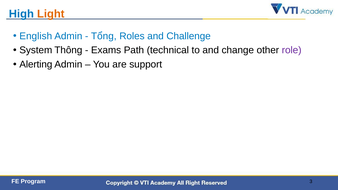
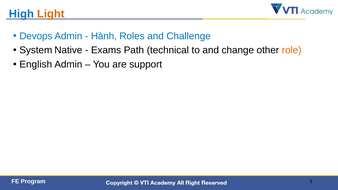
English: English -> Devops (36, 36)
Tổng: Tổng -> Hành (104, 36)
Thông: Thông -> Native (68, 50)
role colour: purple -> orange (292, 50)
Alerting: Alerting -> English (36, 64)
